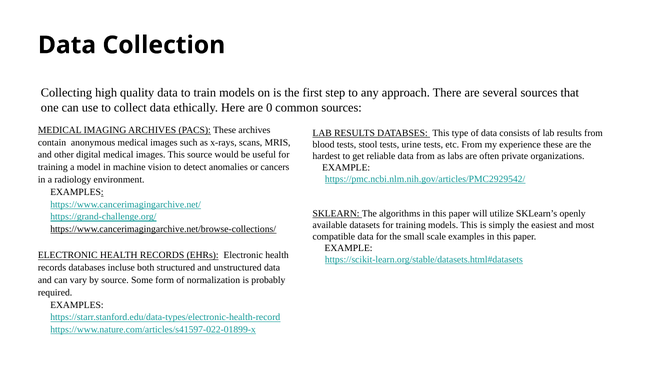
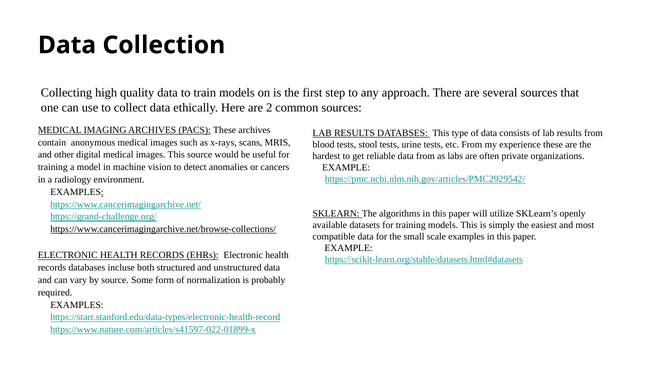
0: 0 -> 2 (269, 108)
